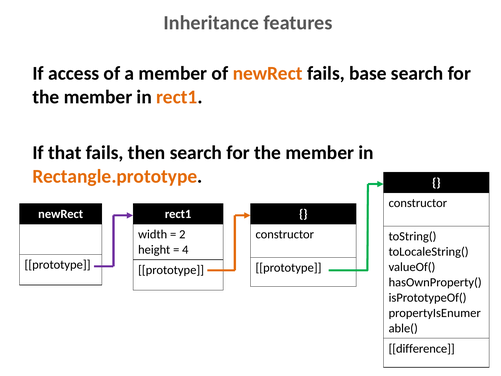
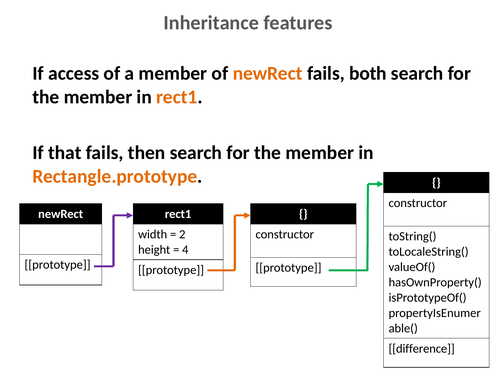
base: base -> both (368, 73)
